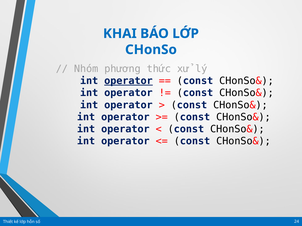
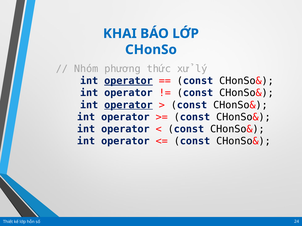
operator underline: none -> present (128, 105)
